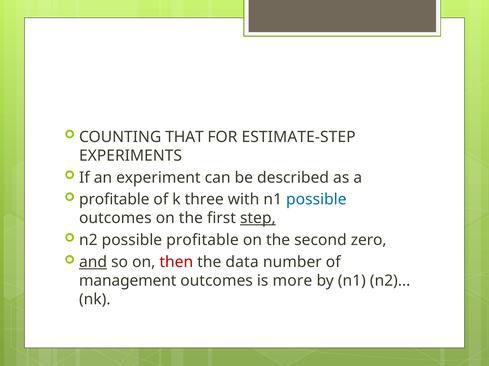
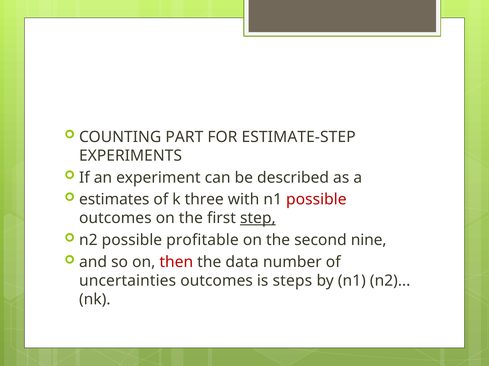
THAT: THAT -> PART (184, 137)
profitable: profitable -> estimates (114, 200)
possible colour: blue -> red (316, 200)
zero: zero -> nine (369, 241)
and underline: present -> none (93, 263)
management: management -> uncertainties (128, 281)
more: more -> steps (292, 281)
